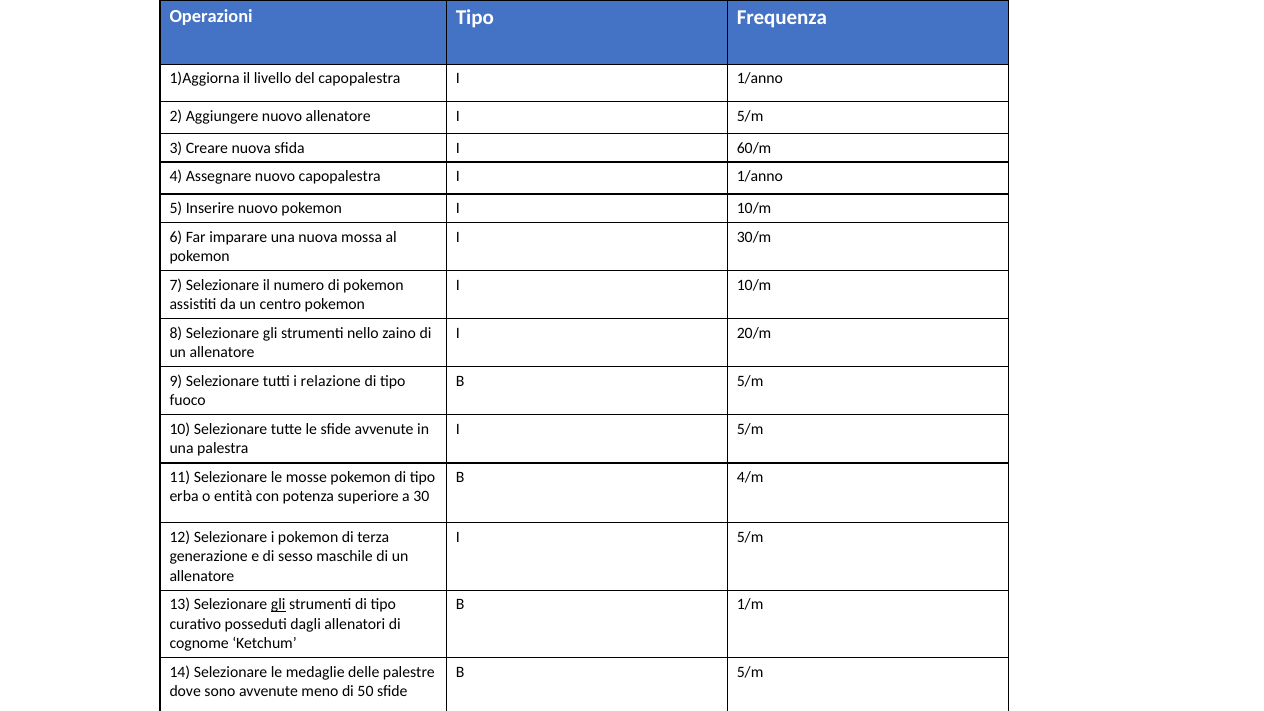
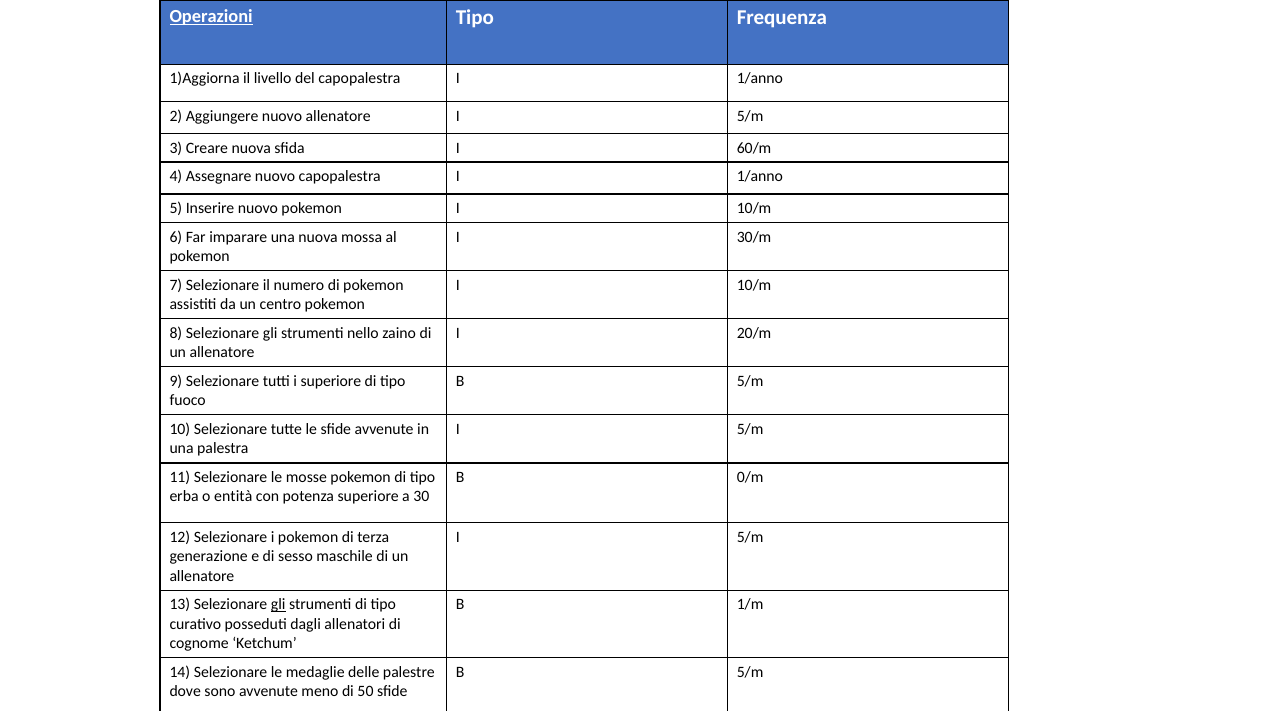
Operazioni underline: none -> present (211, 16)
i relazione: relazione -> superiore (331, 381)
4/m: 4/m -> 0/m (750, 477)
